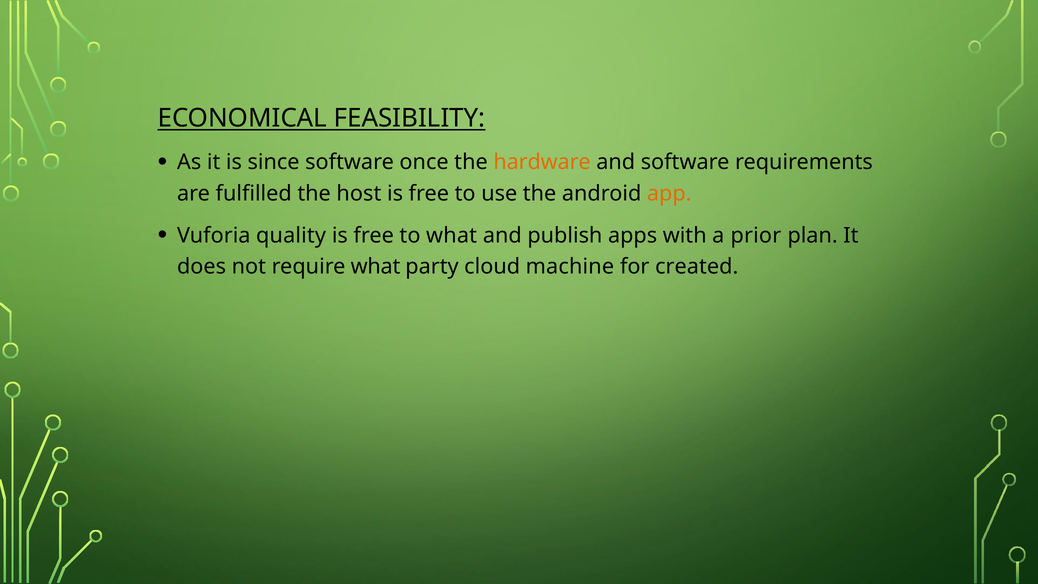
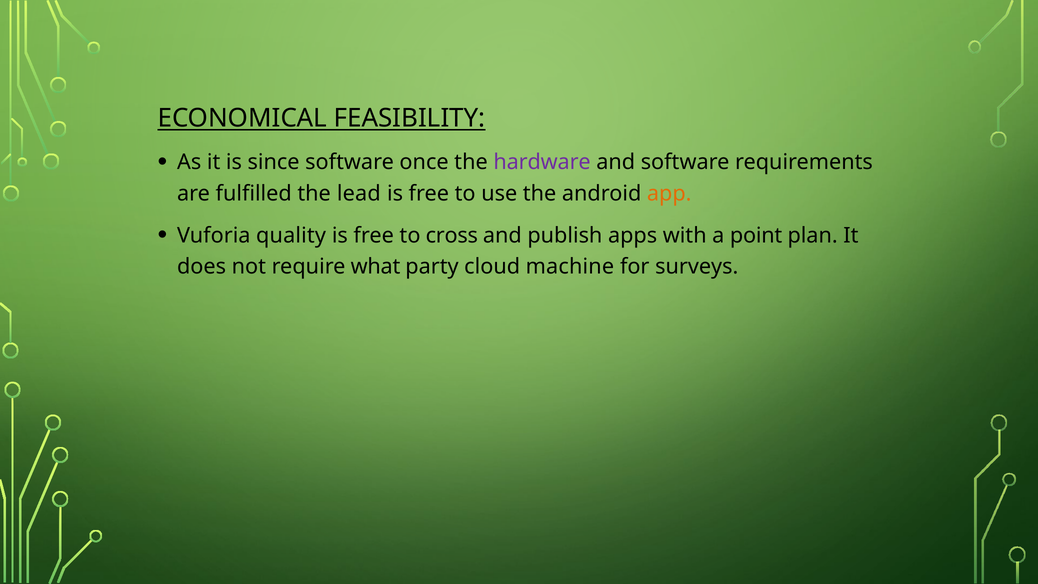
hardware colour: orange -> purple (542, 162)
host: host -> lead (359, 193)
to what: what -> cross (452, 235)
prior: prior -> point (756, 235)
created: created -> surveys (697, 266)
